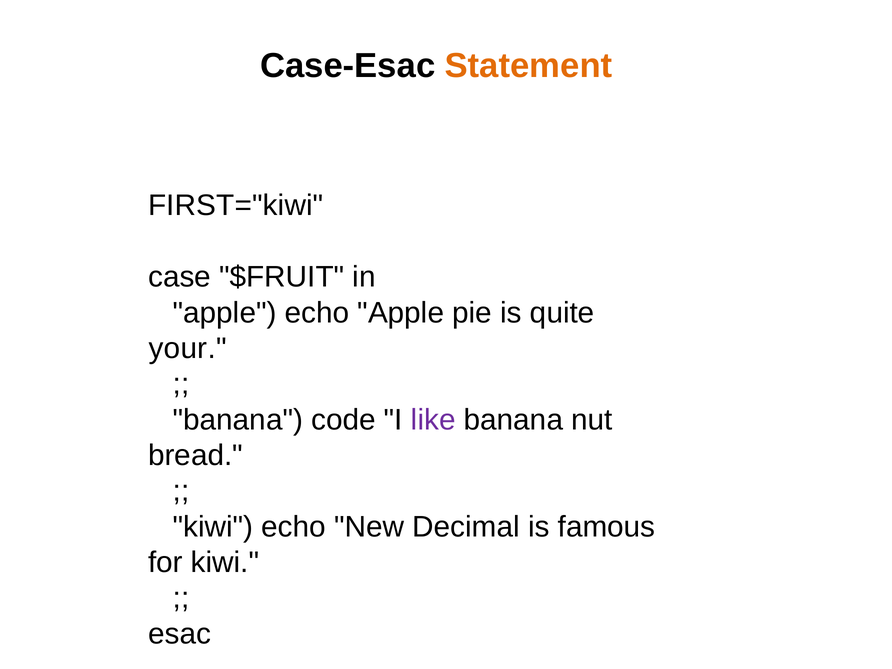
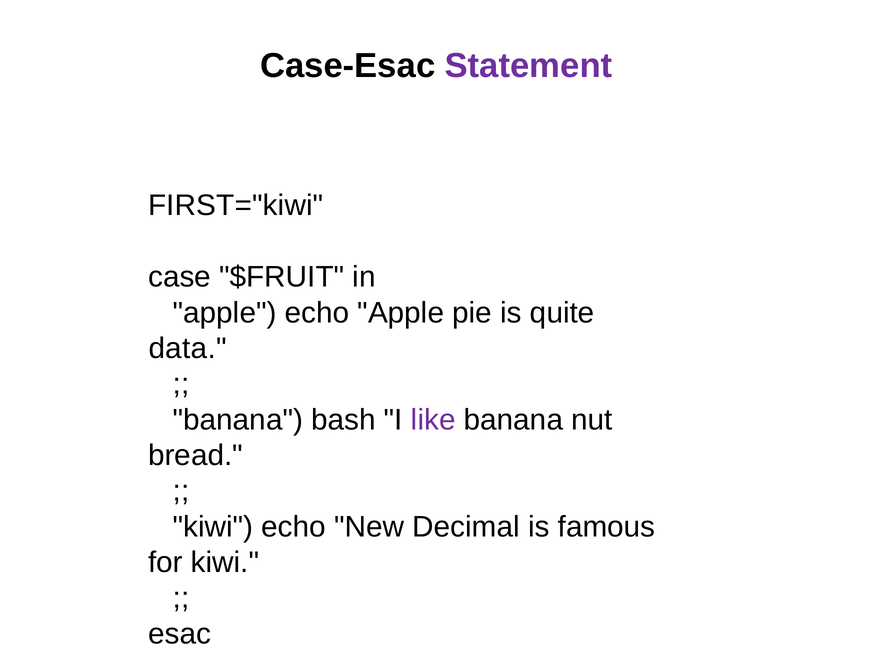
Statement colour: orange -> purple (529, 66)
your: your -> data (188, 348)
code: code -> bash (343, 420)
